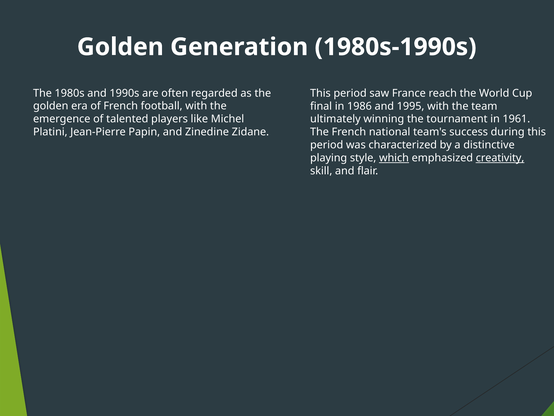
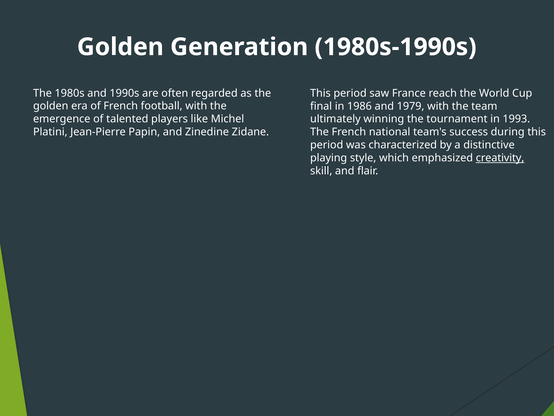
1995: 1995 -> 1979 (411, 106)
1961: 1961 -> 1993 (516, 119)
which underline: present -> none (394, 158)
